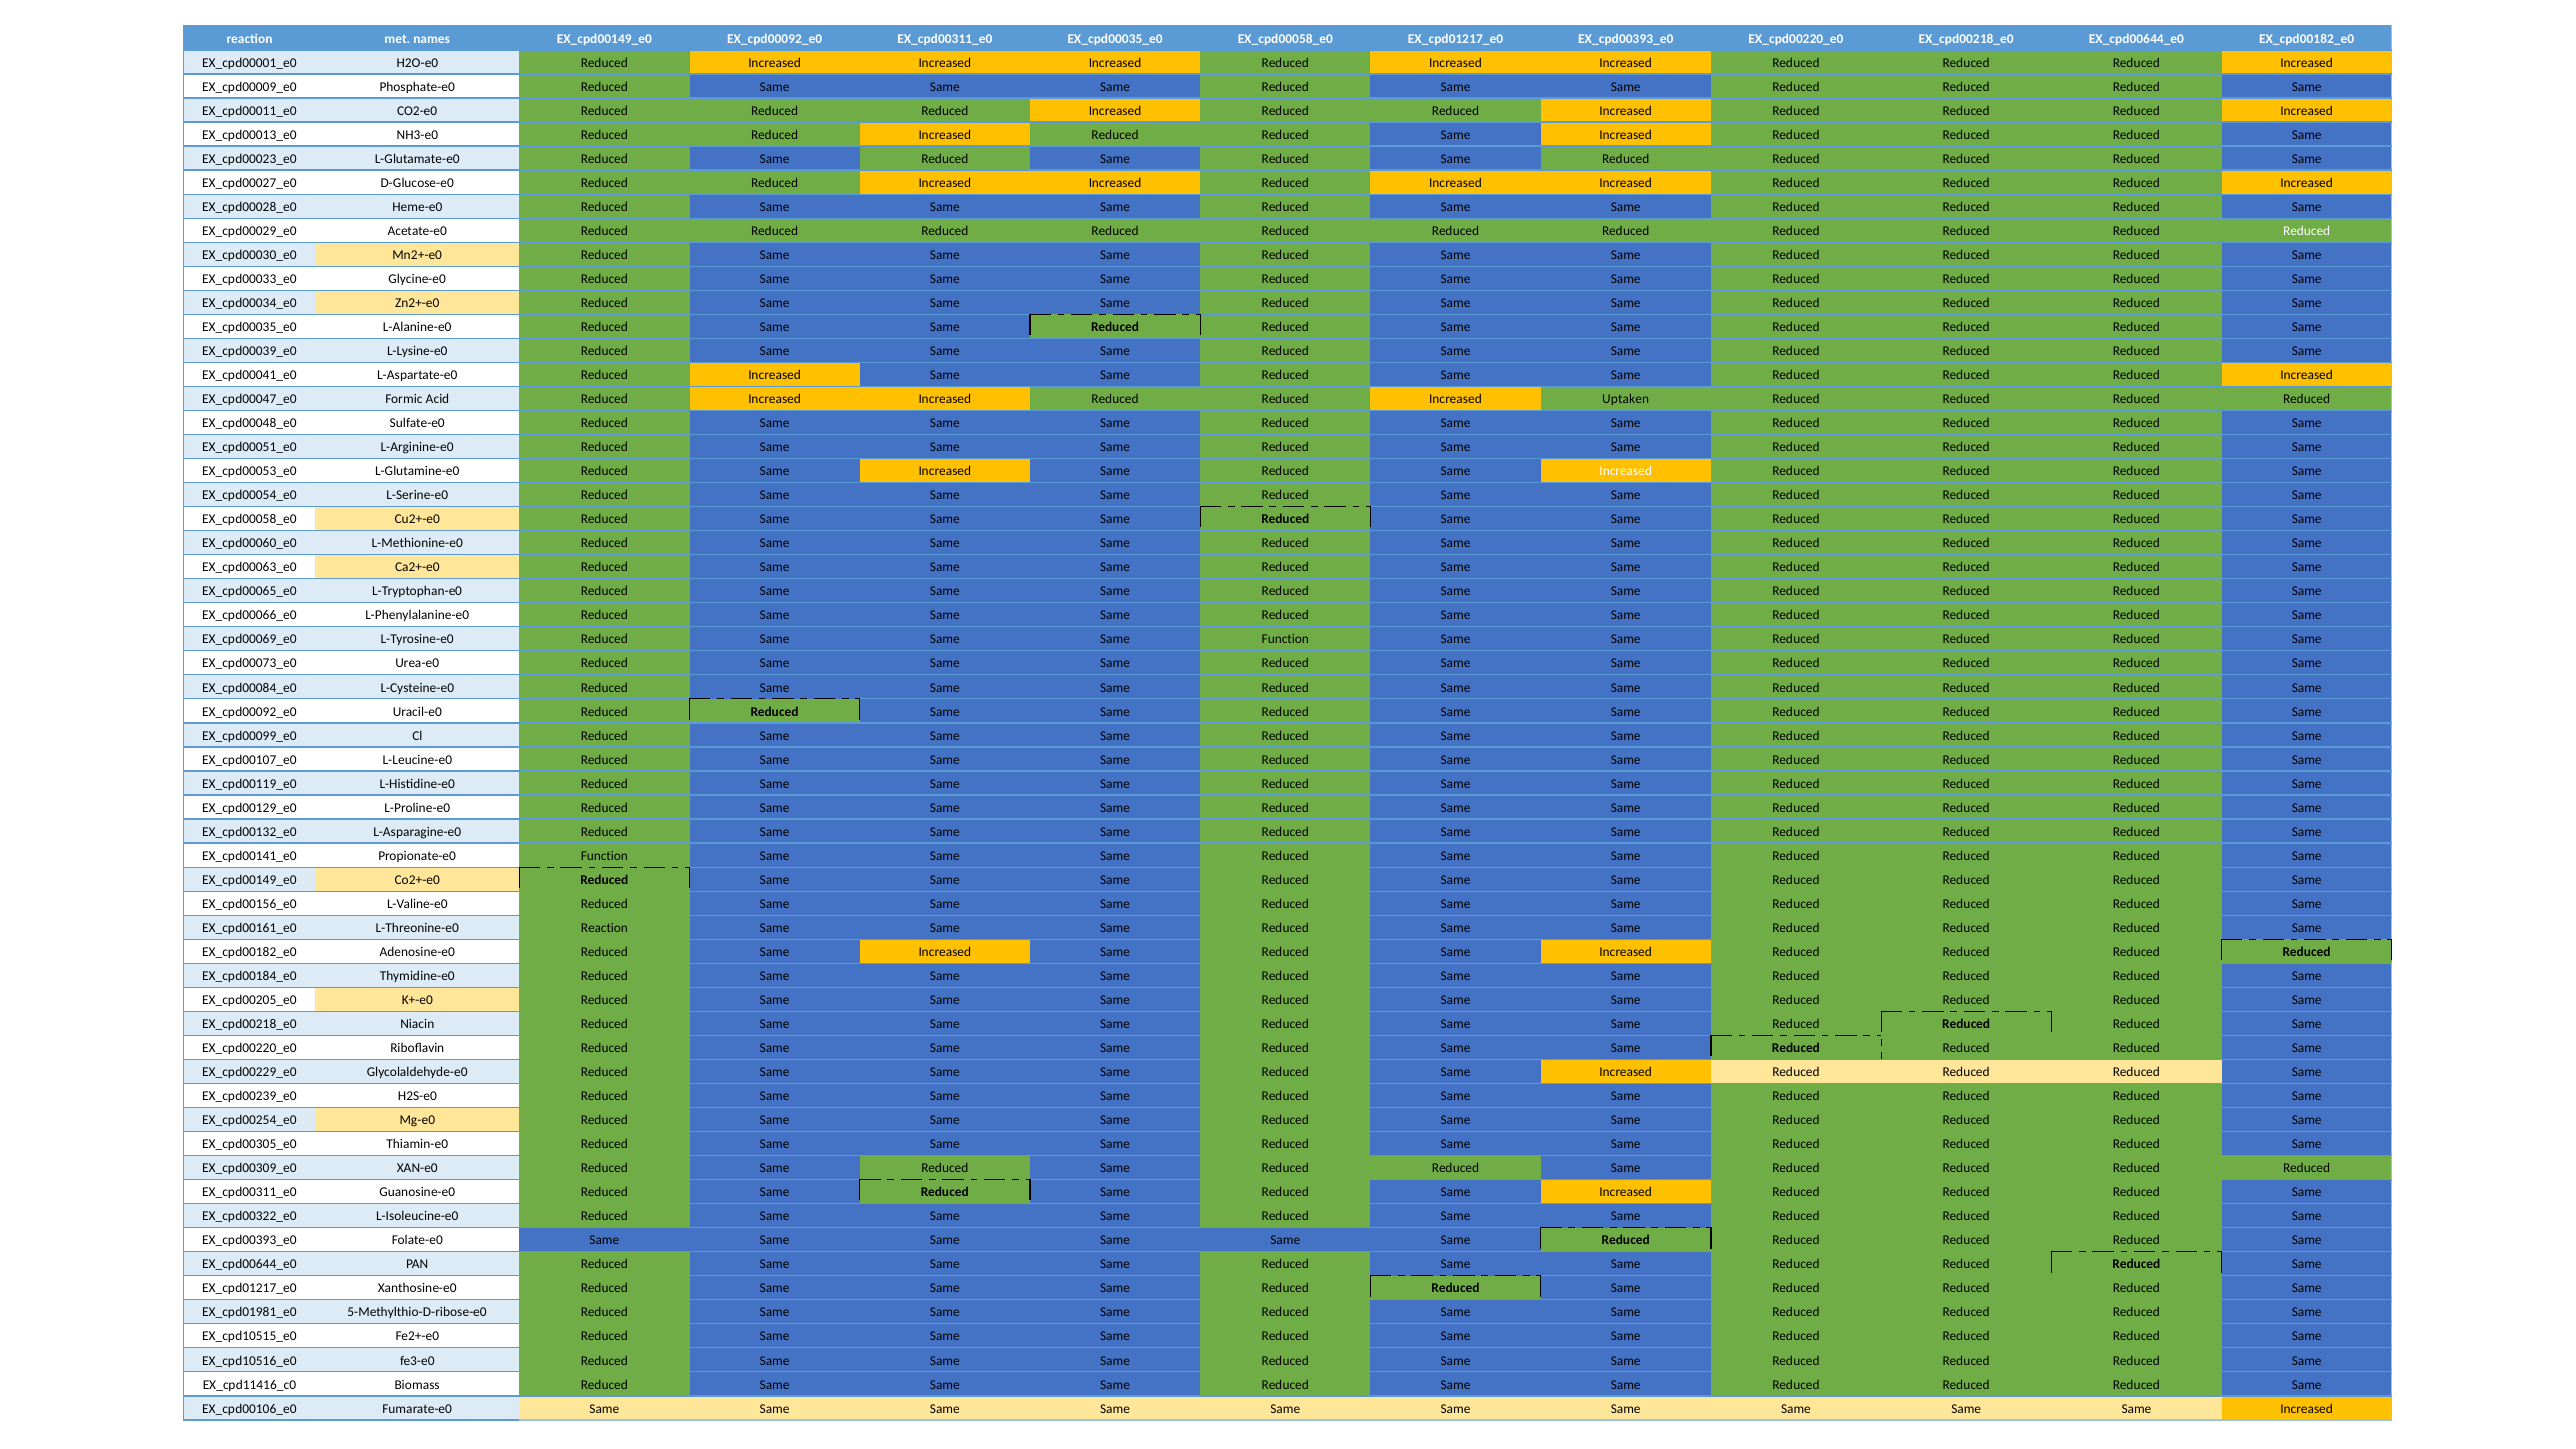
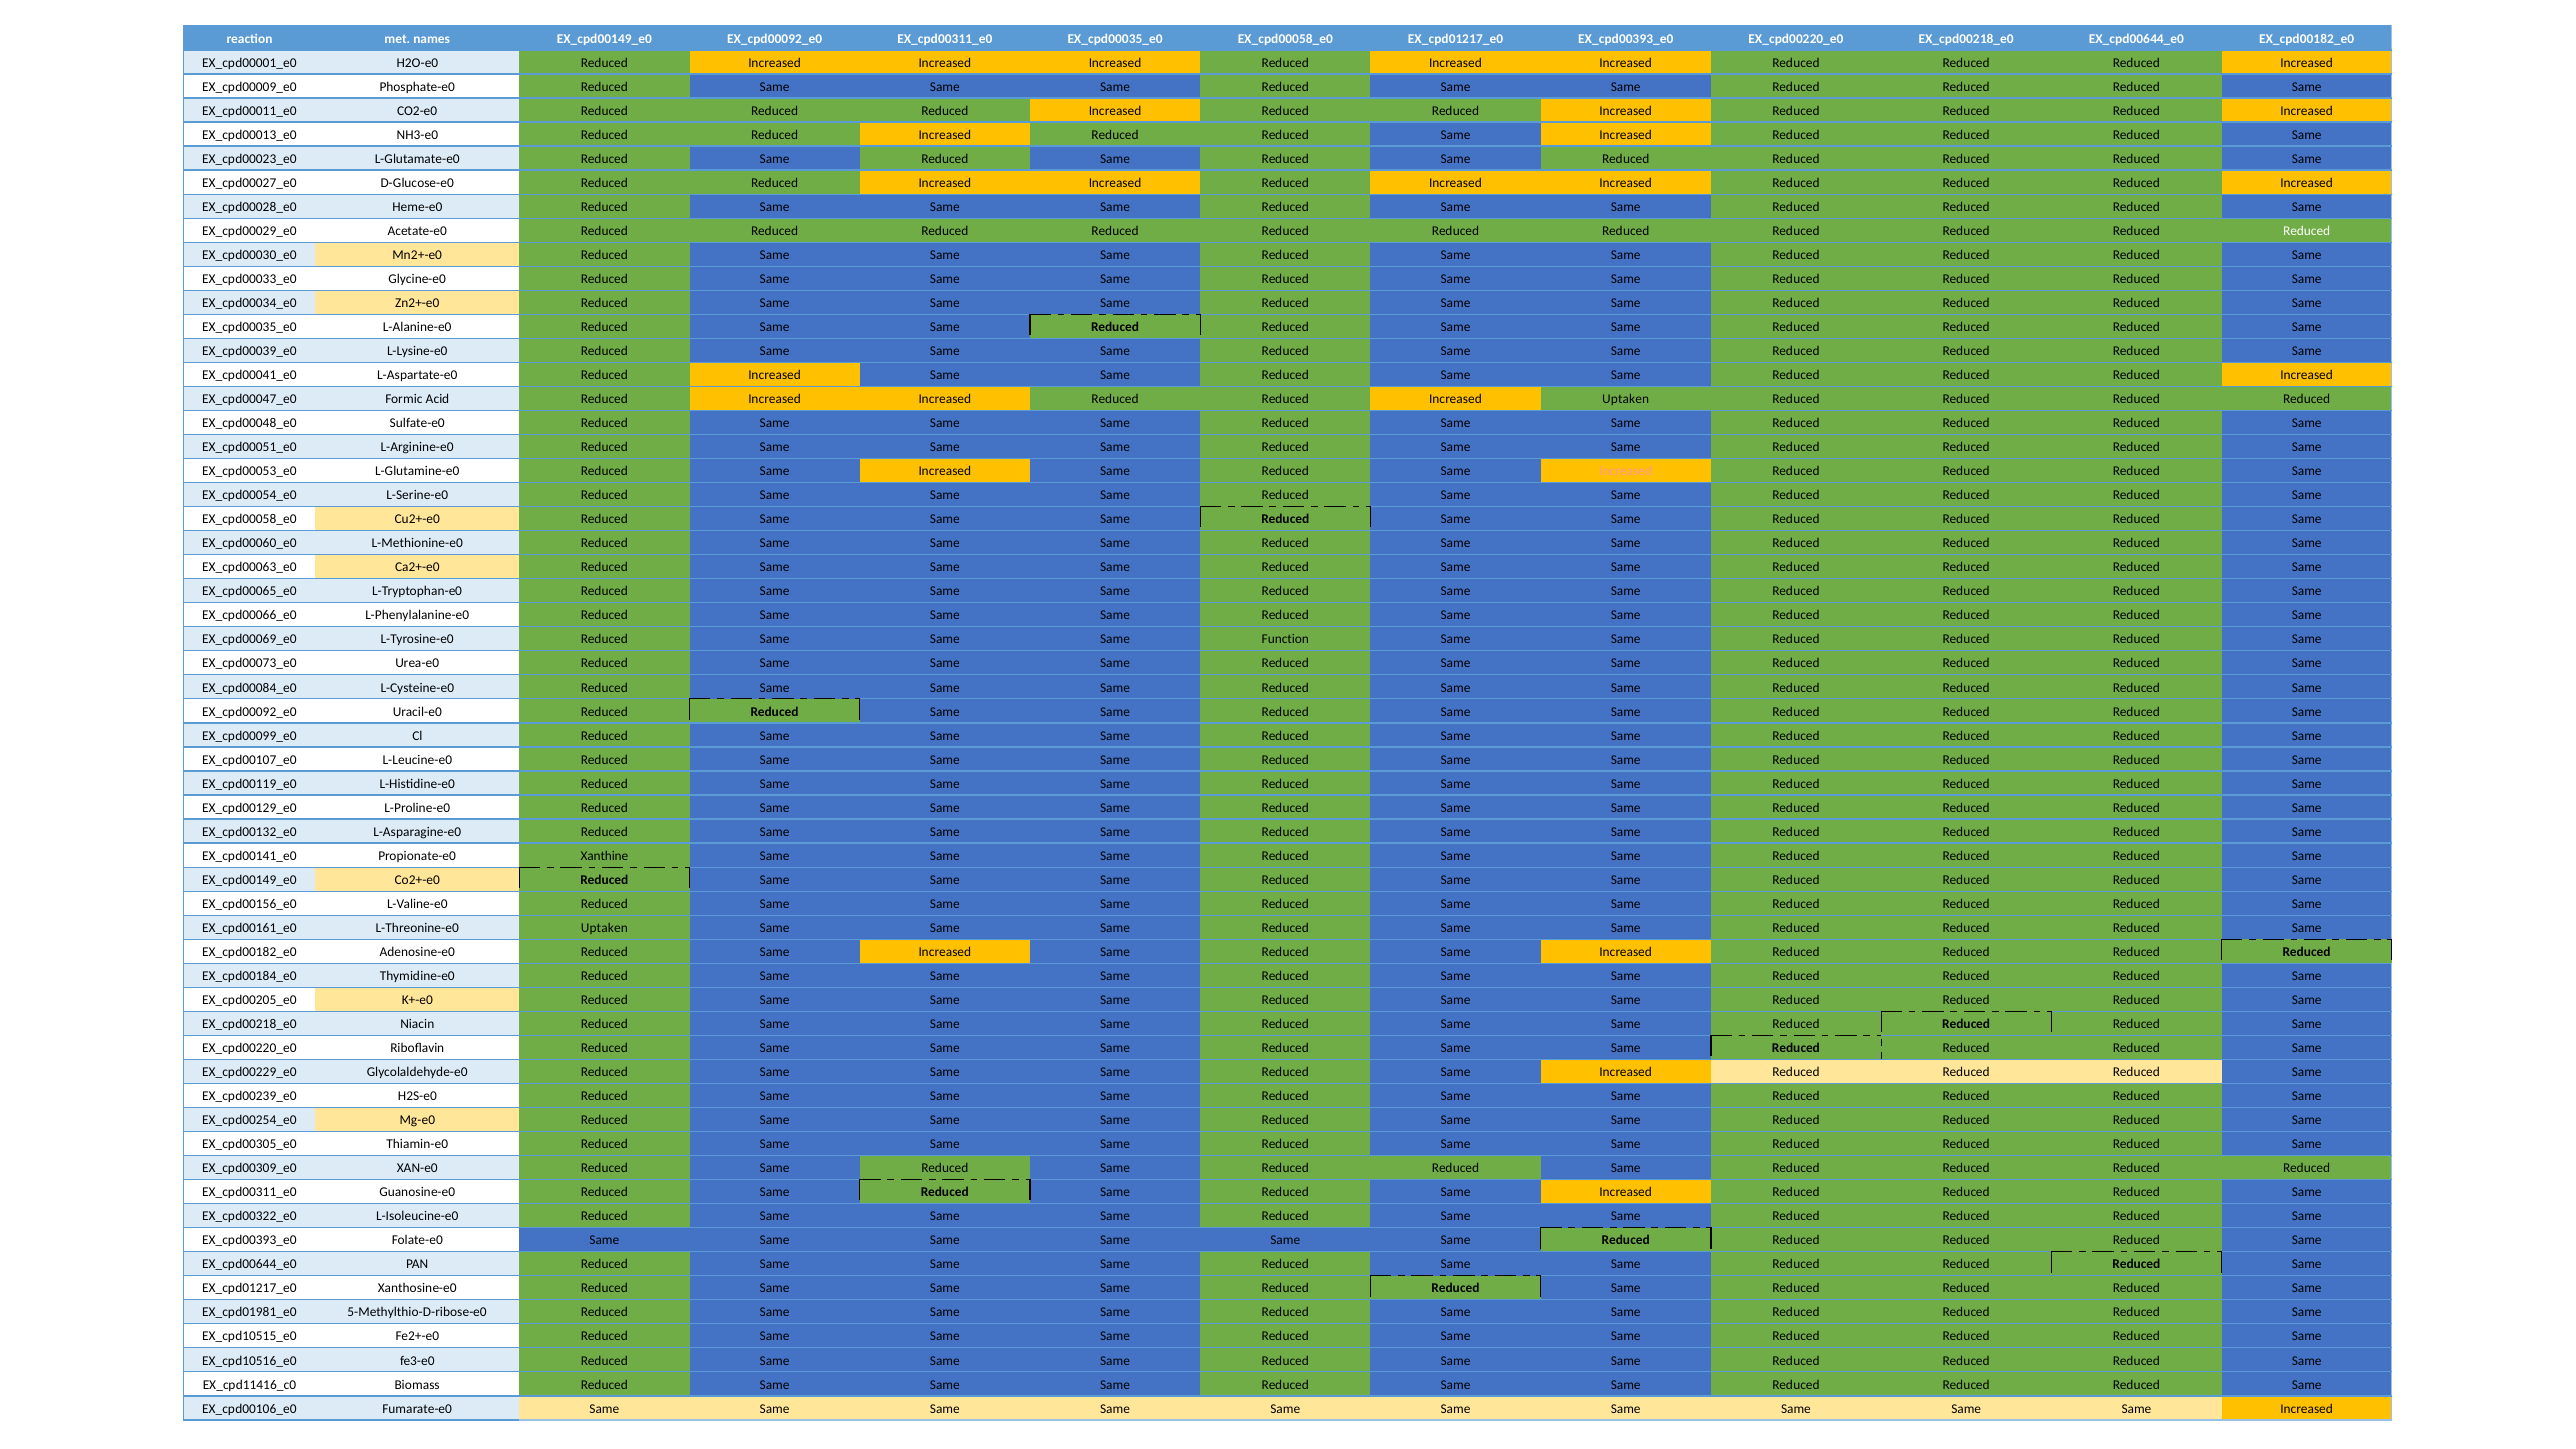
Increased colour: white -> pink (1626, 471)
Propionate-e0 Function: Function -> Xanthine (604, 856)
L-Threonine-e0 Reaction: Reaction -> Uptaken (604, 928)
